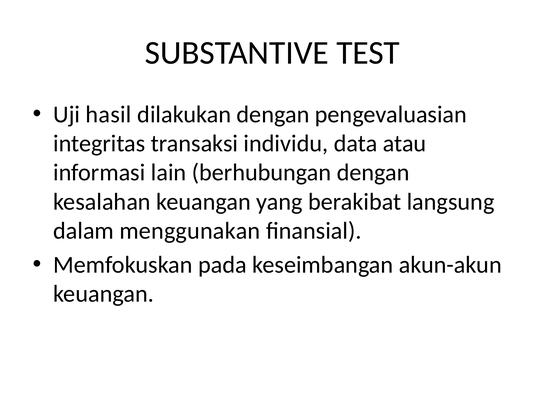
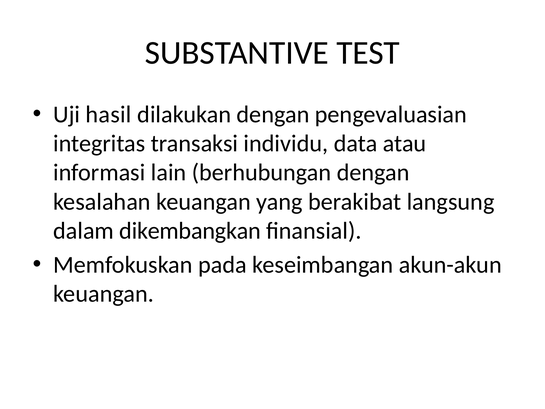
menggunakan: menggunakan -> dikembangkan (190, 231)
